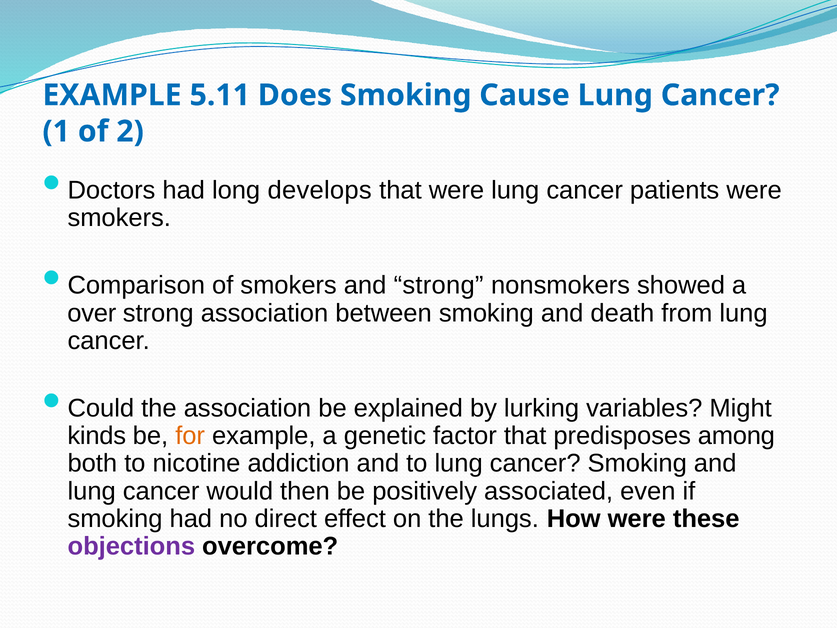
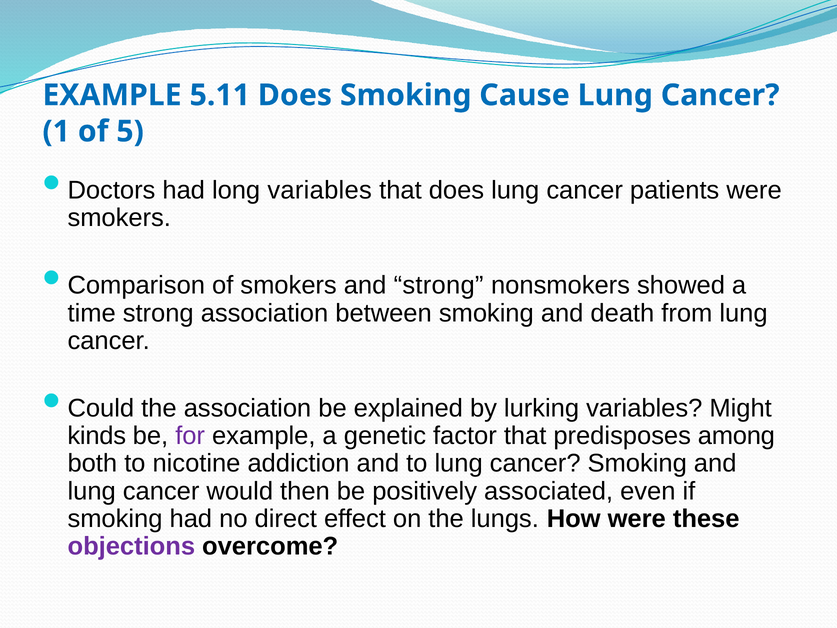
2: 2 -> 5 (130, 131)
long develops: develops -> variables (320, 190)
that were: were -> does (456, 190)
over: over -> time (92, 313)
for colour: orange -> purple (190, 436)
